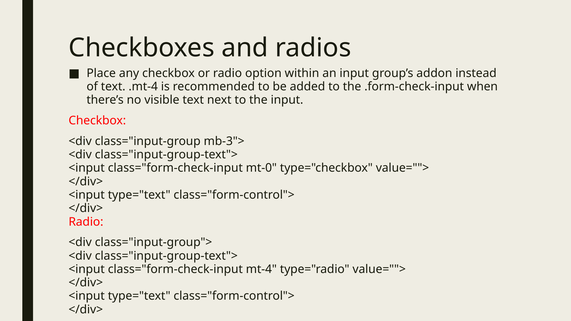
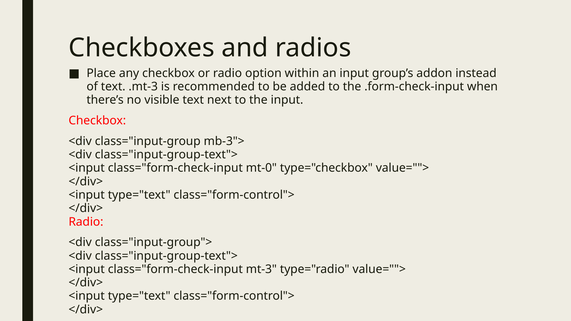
.mt-4: .mt-4 -> .mt-3 (143, 87)
mt-4: mt-4 -> mt-3 (261, 269)
